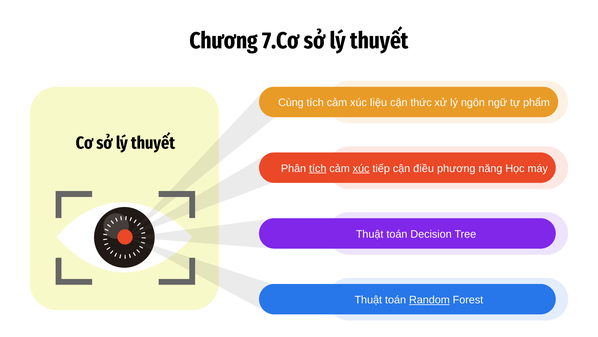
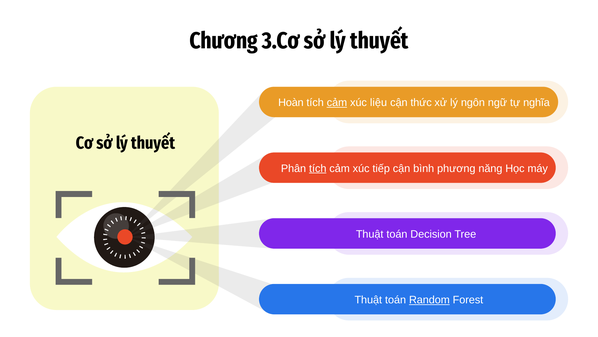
7.Cơ: 7.Cơ -> 3.Cơ (281, 41)
Cùng: Cùng -> Hoàn (291, 103)
cảm underline: none -> present (337, 103)
phẩm: phẩm -> nghĩa (537, 103)
xúc underline: present -> none (361, 168)
điều: điều -> bình (424, 168)
